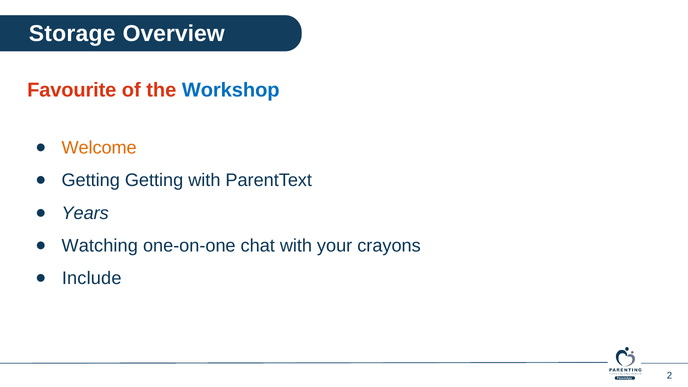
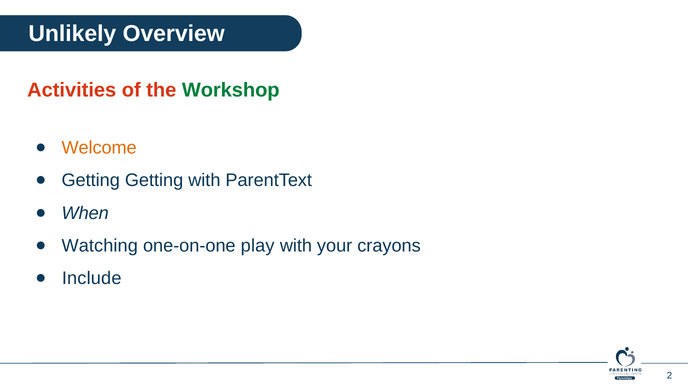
Storage: Storage -> Unlikely (72, 34)
Favourite: Favourite -> Activities (72, 90)
Workshop colour: blue -> green (231, 90)
Years: Years -> When (85, 213)
chat: chat -> play (258, 246)
